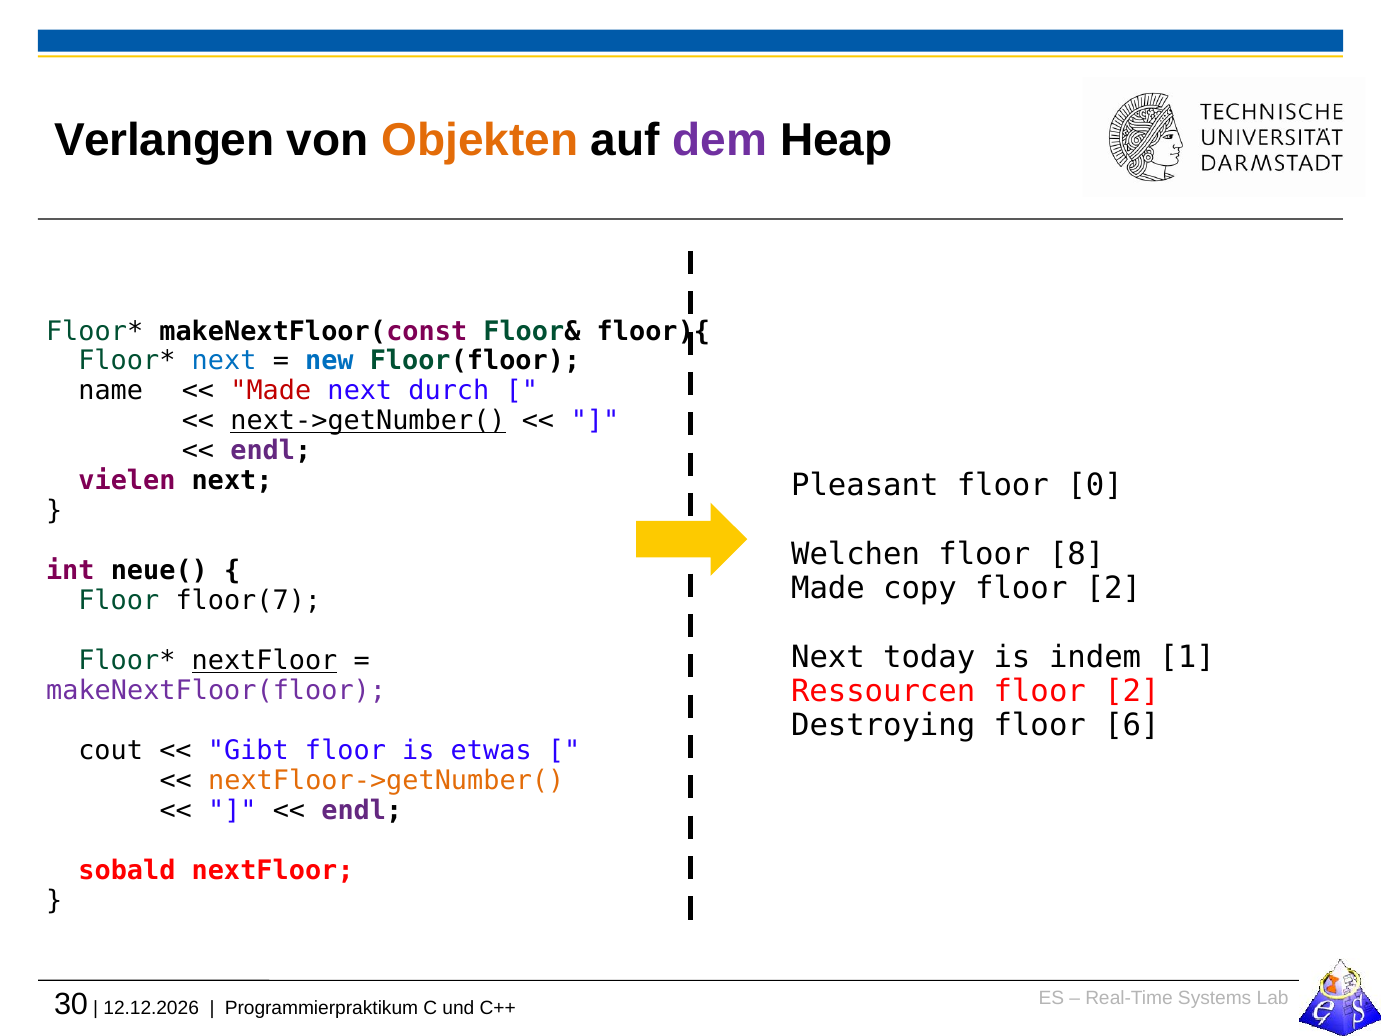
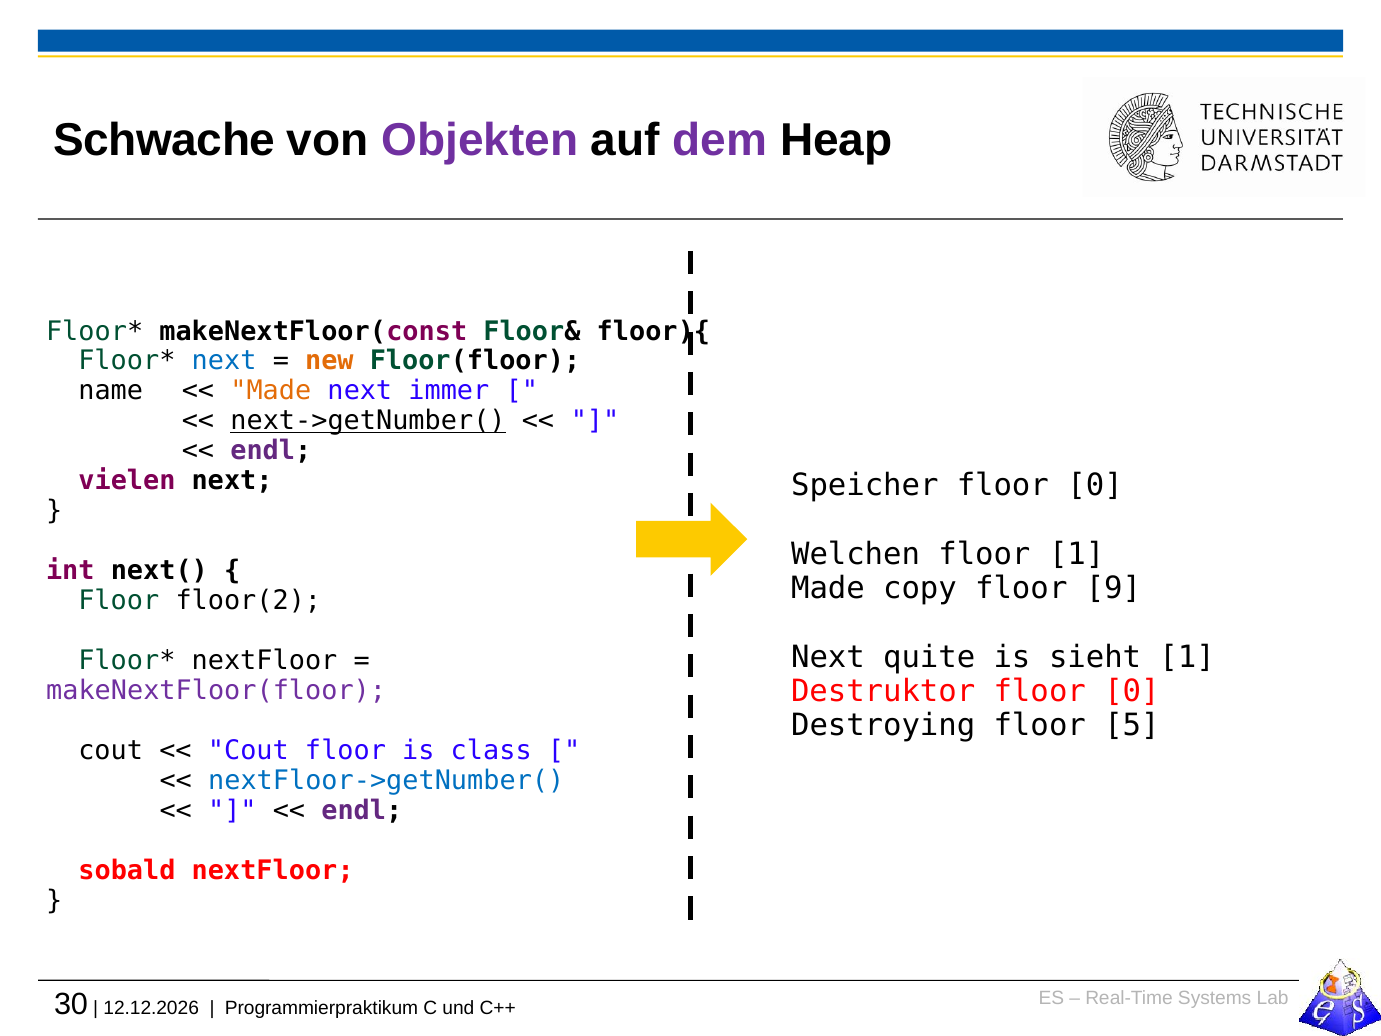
Verlangen: Verlangen -> Schwache (164, 140)
Objekten colour: orange -> purple (480, 140)
new colour: blue -> orange (329, 361)
Made colour: red -> orange (271, 391)
durch: durch -> immer (449, 391)
Pleasant: Pleasant -> Speicher (865, 486)
floor 8: 8 -> 1 (1077, 554)
neue(: neue( -> next( (159, 571)
2: 2 -> 9 (1113, 588)
floor(7: floor(7 -> floor(2 (248, 601)
today: today -> quite (929, 657)
indem: indem -> sieht (1095, 657)
nextFloor underline: present -> none (265, 661)
Ressourcen: Ressourcen -> Destruktor (883, 691)
2: 2 -> 0 (1132, 691)
6: 6 -> 5 (1132, 725)
Gibt: Gibt -> Cout (248, 750)
etwas: etwas -> class (491, 750)
nextFloor->getNumber( colour: orange -> blue (386, 780)
